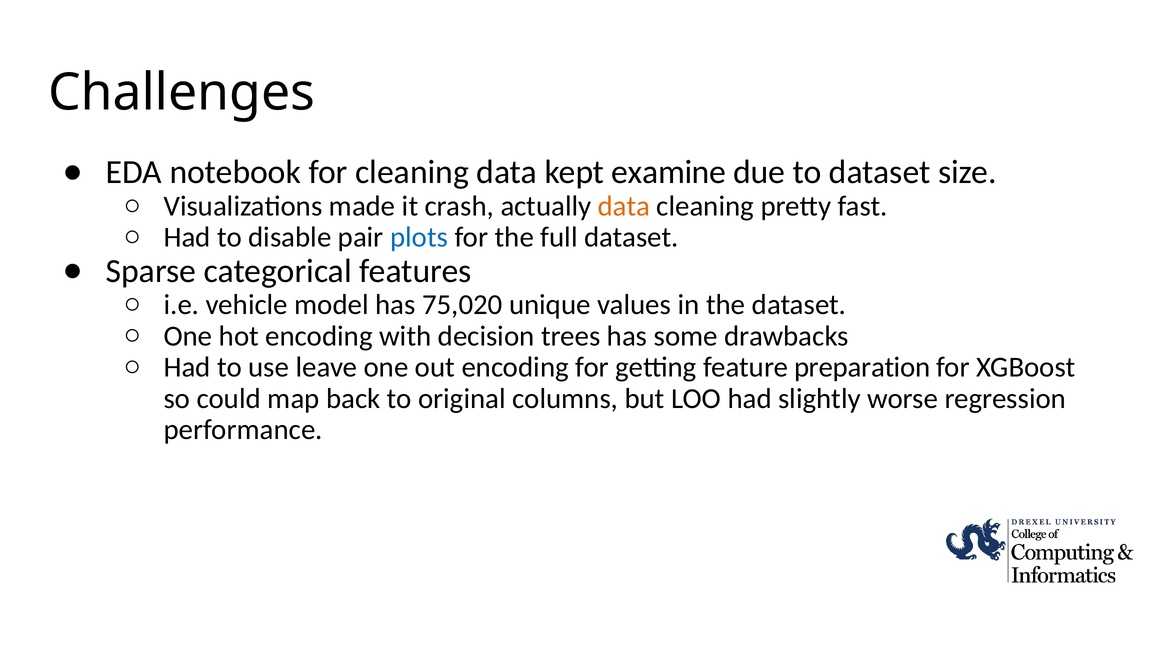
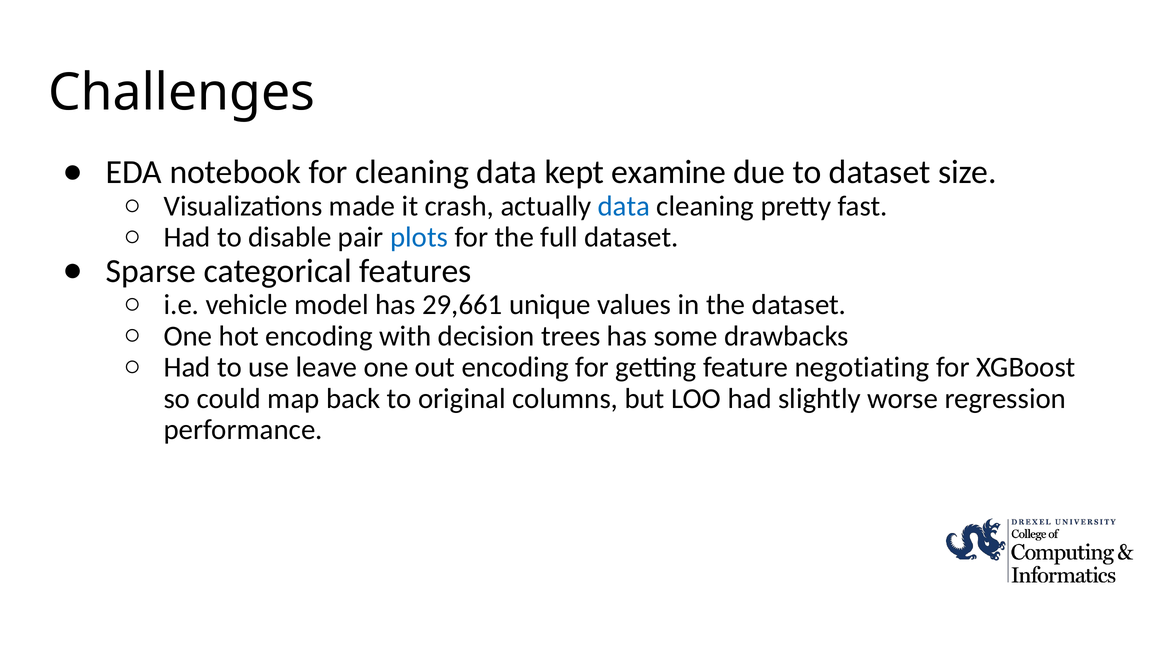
data colour: orange -> blue (624, 206)
75,020: 75,020 -> 29,661 (462, 305)
preparation: preparation -> negotiating (862, 367)
